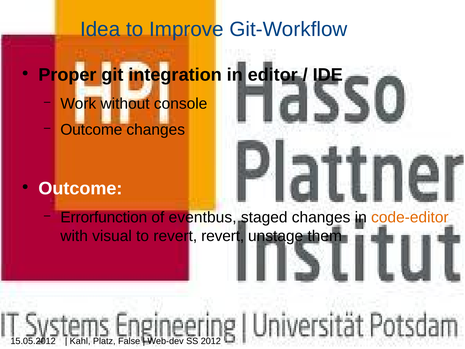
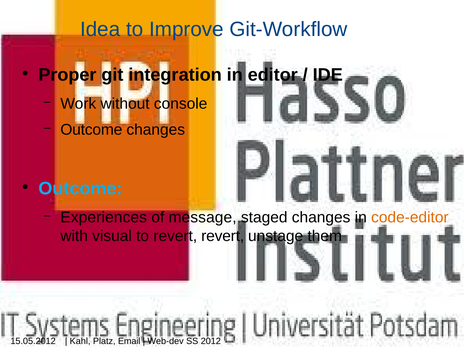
Outcome colour: white -> light blue (81, 188)
Errorfunction: Errorfunction -> Experiences (104, 217)
eventbus: eventbus -> message (203, 217)
False: False -> Email (129, 341)
